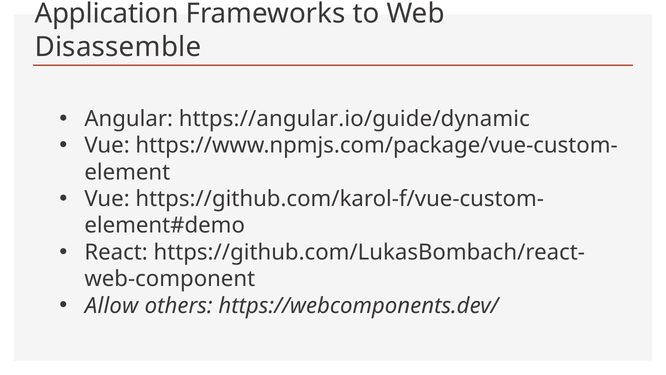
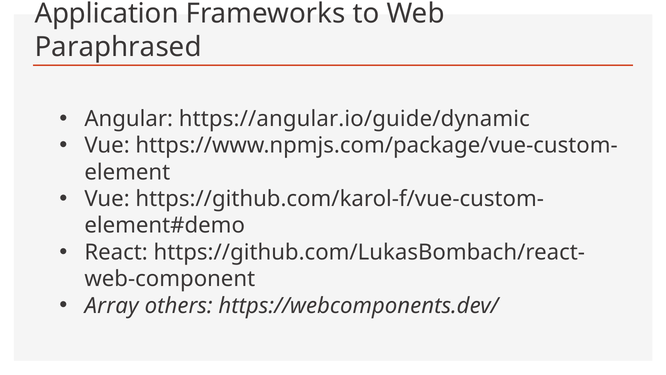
Disassemble: Disassemble -> Paraphrased (118, 47)
Allow: Allow -> Array (112, 305)
